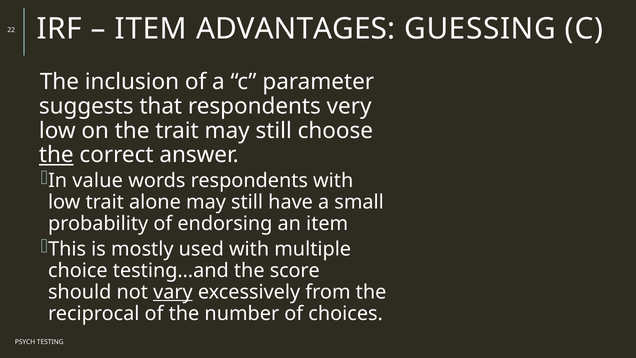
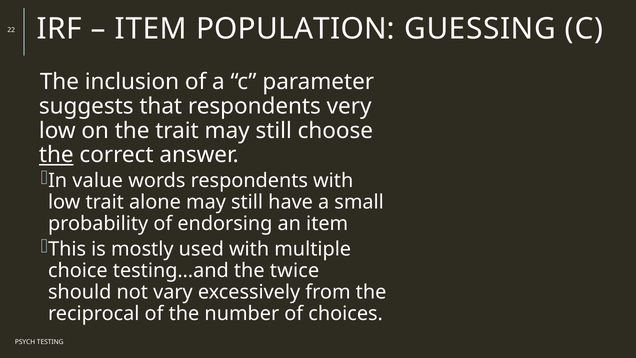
ADVANTAGES: ADVANTAGES -> POPULATION (296, 29)
score: score -> twice (295, 270)
vary underline: present -> none (173, 292)
